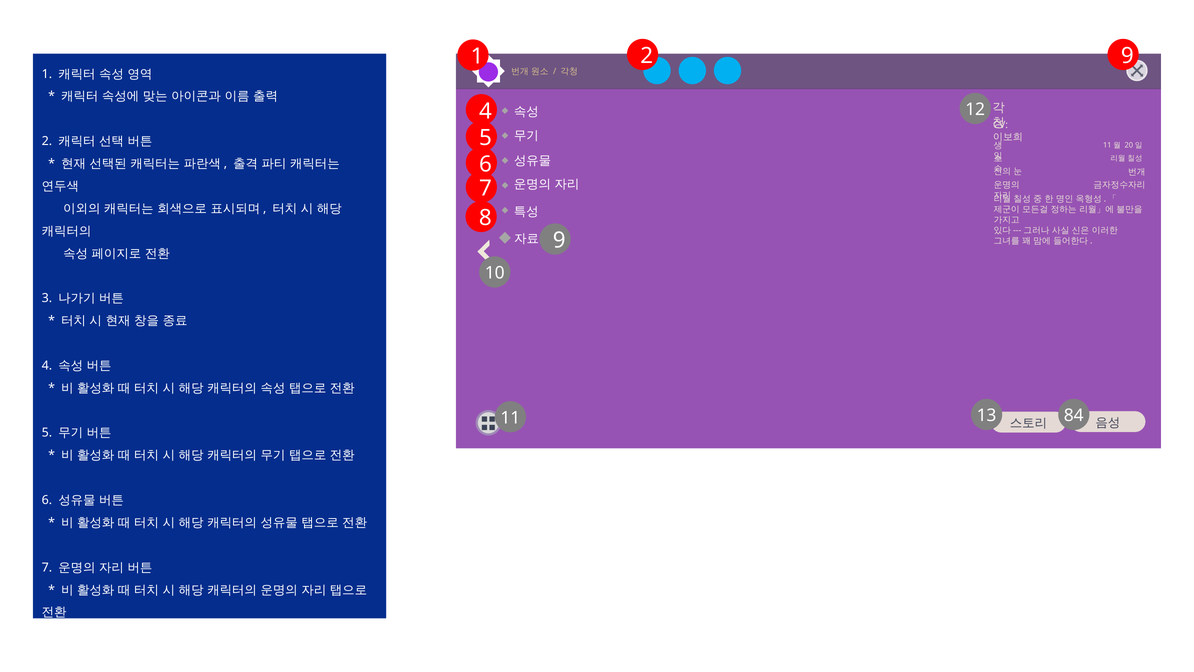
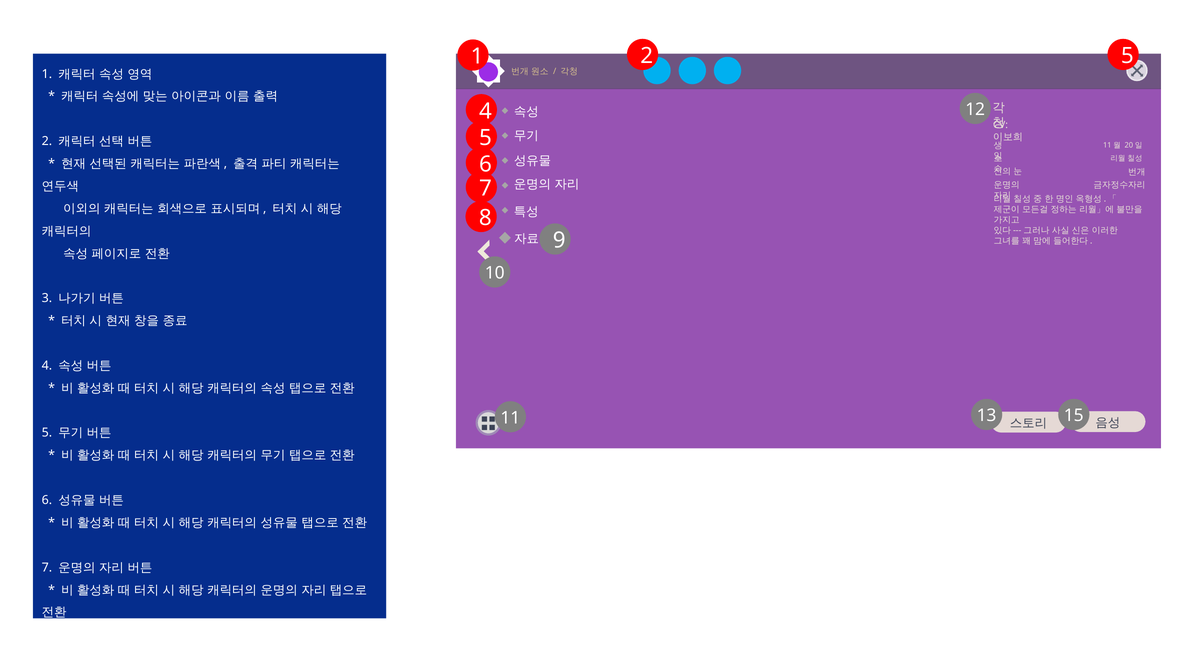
2 9: 9 -> 5 (1127, 56)
84: 84 -> 15 (1074, 415)
